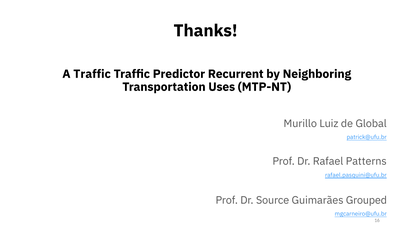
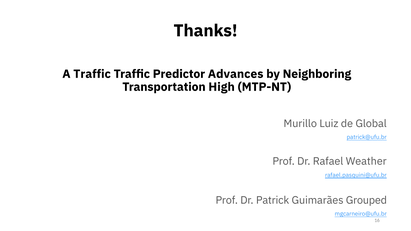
Recurrent: Recurrent -> Advances (236, 74)
Uses: Uses -> High (222, 87)
Patterns: Patterns -> Weather (366, 162)
Source: Source -> Patrick (273, 200)
